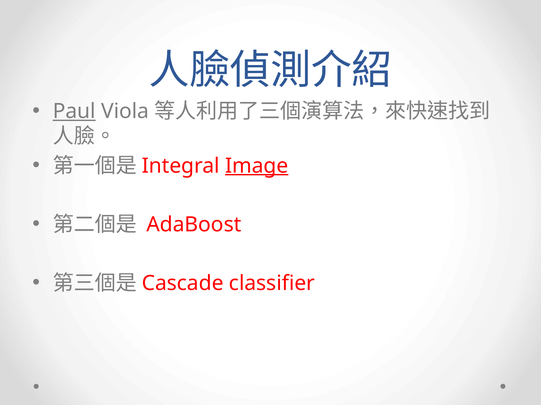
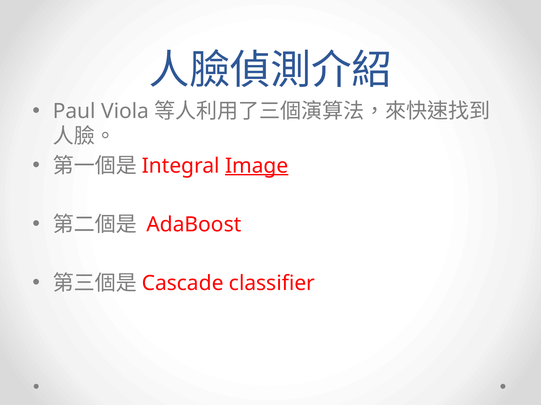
Paul underline: present -> none (74, 111)
